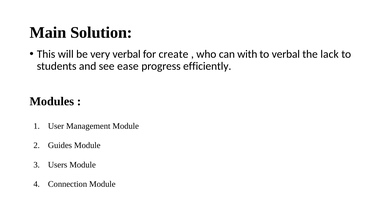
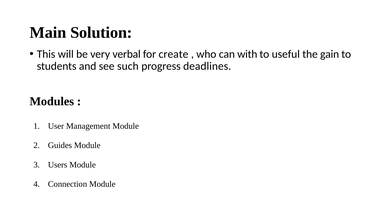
to verbal: verbal -> useful (286, 54)
lack: lack -> gain (330, 54)
ease: ease -> such (128, 66)
efficiently: efficiently -> deadlines (207, 66)
